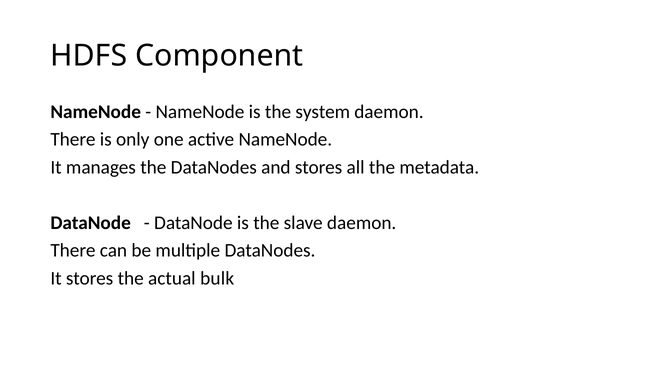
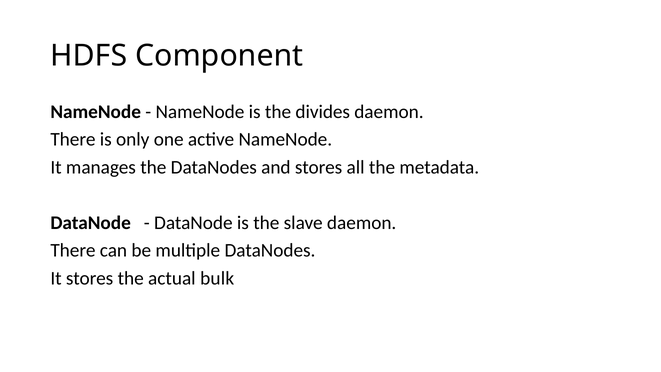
system: system -> divides (323, 112)
